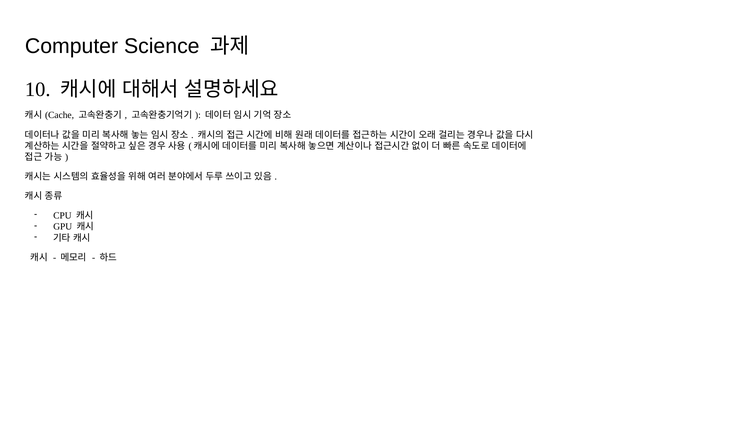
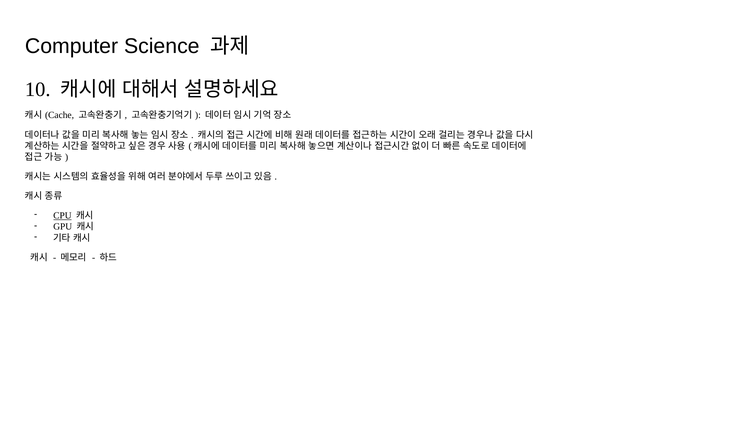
CPU underline: none -> present (62, 216)
